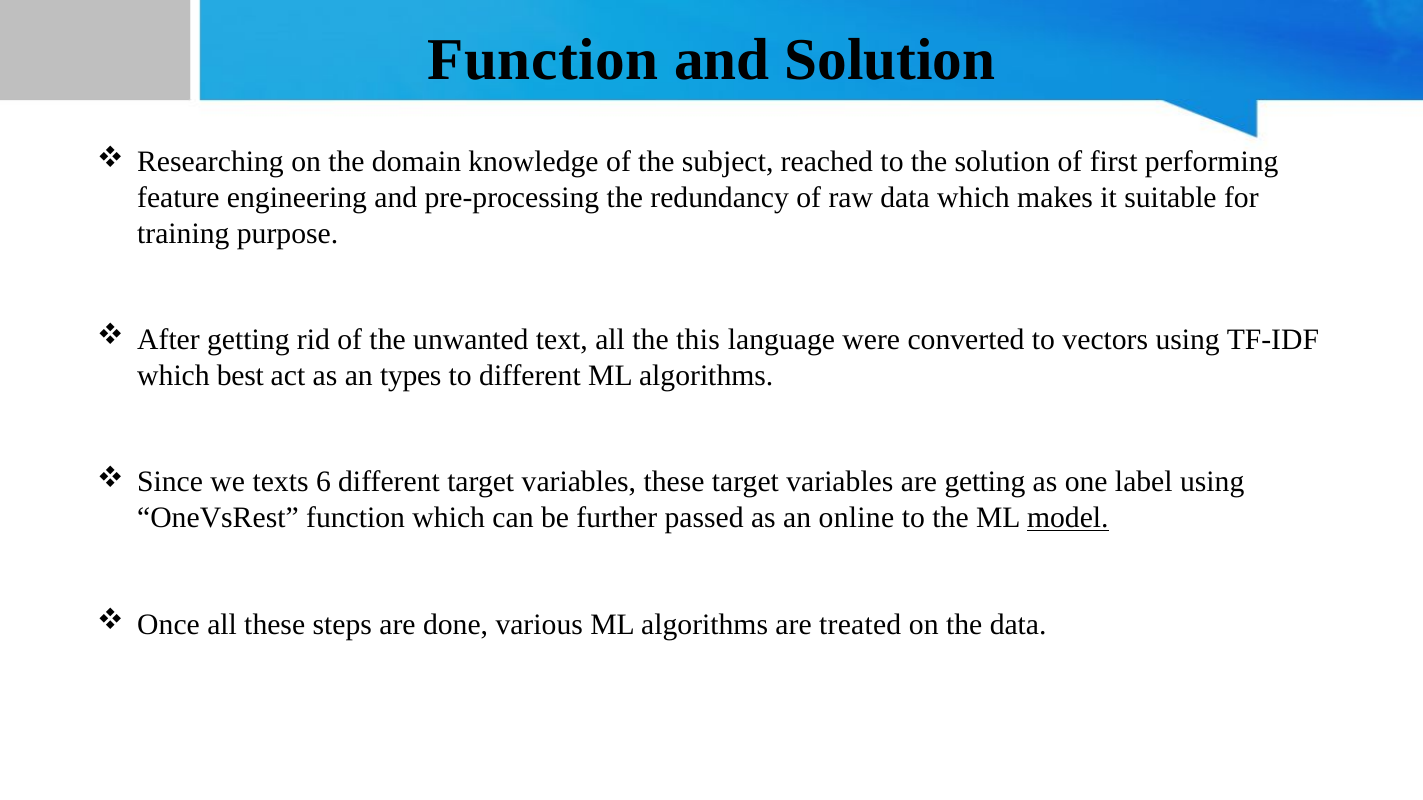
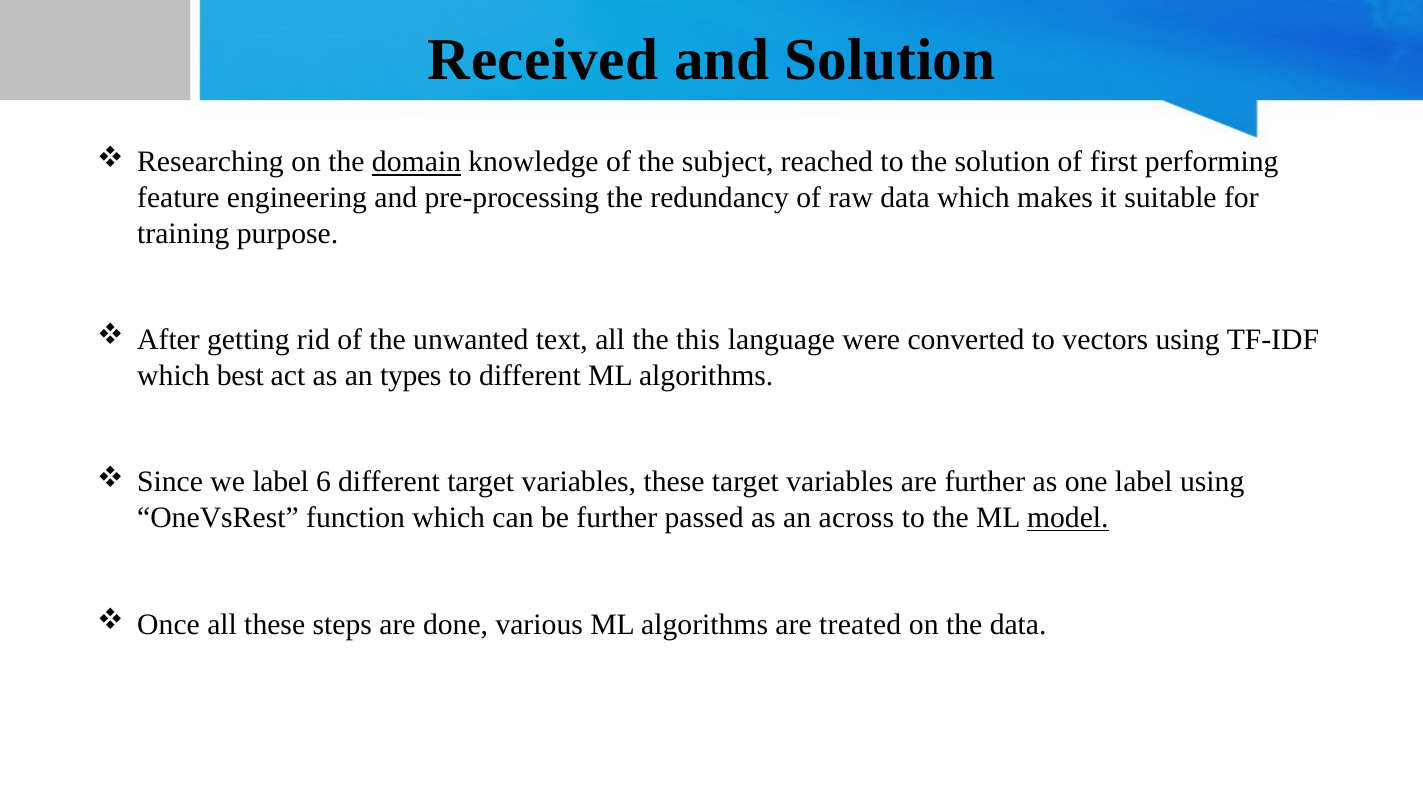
Function: Function -> Received (543, 60)
domain underline: none -> present (417, 162)
we texts: texts -> label (281, 482)
are getting: getting -> further (985, 482)
online: online -> across (857, 518)
